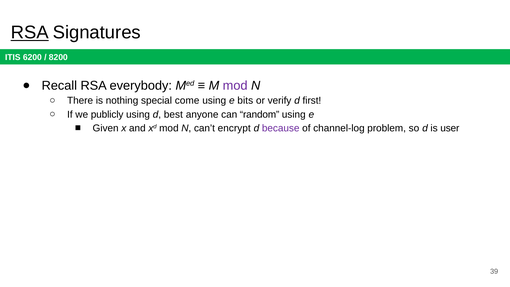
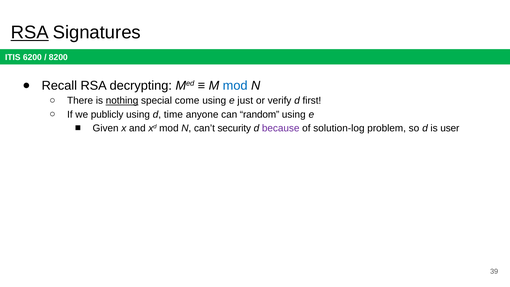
everybody: everybody -> decrypting (141, 85)
mod colour: purple -> blue (235, 85)
nothing underline: none -> present (122, 101)
bits: bits -> just (245, 101)
best: best -> time (173, 114)
encrypt: encrypt -> security (234, 128)
channel-log: channel-log -> solution-log (339, 128)
